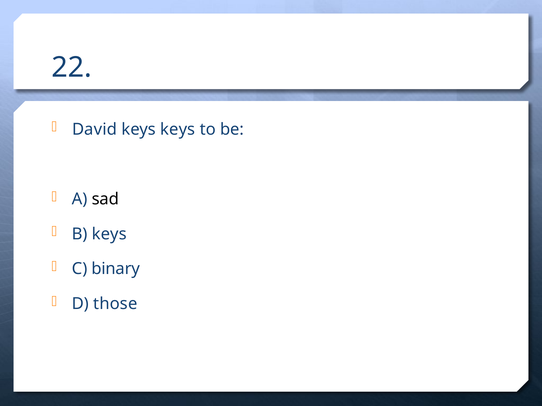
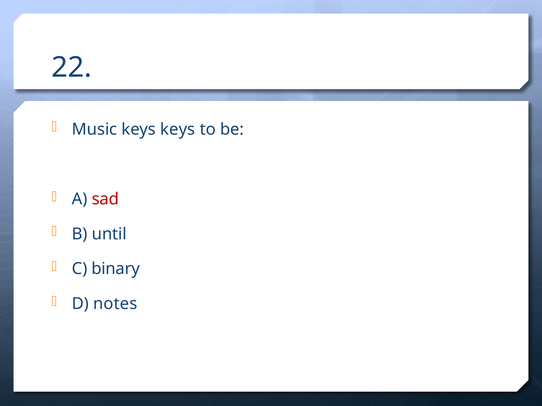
David: David -> Music (95, 129)
sad colour: black -> red (105, 199)
B keys: keys -> until (109, 234)
those: those -> notes (115, 304)
